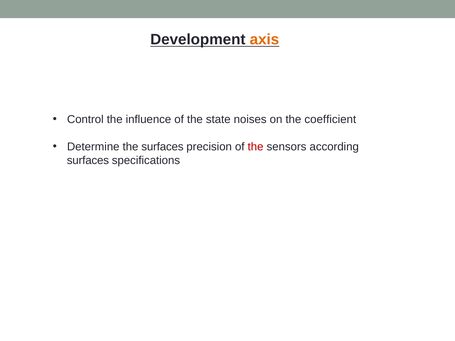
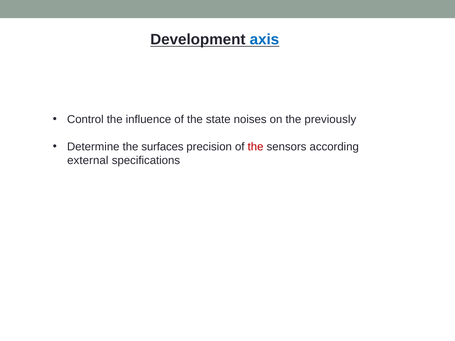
axis colour: orange -> blue (264, 40)
coefficient: coefficient -> previously (330, 120)
surfaces: surfaces -> external (88, 161)
